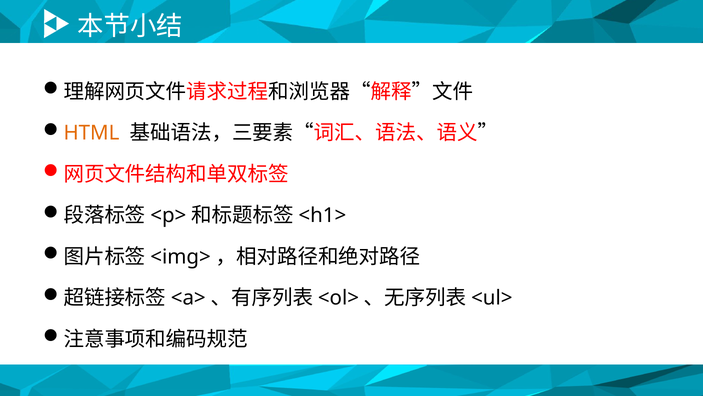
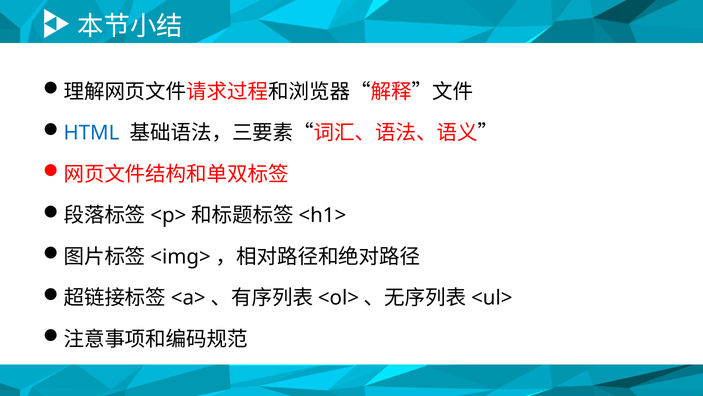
HTML colour: orange -> blue (91, 133)
